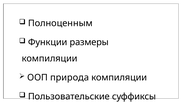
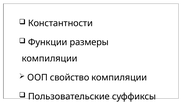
Полноценным: Полноценным -> Константности (60, 23)
природа: природа -> свойство (70, 78)
